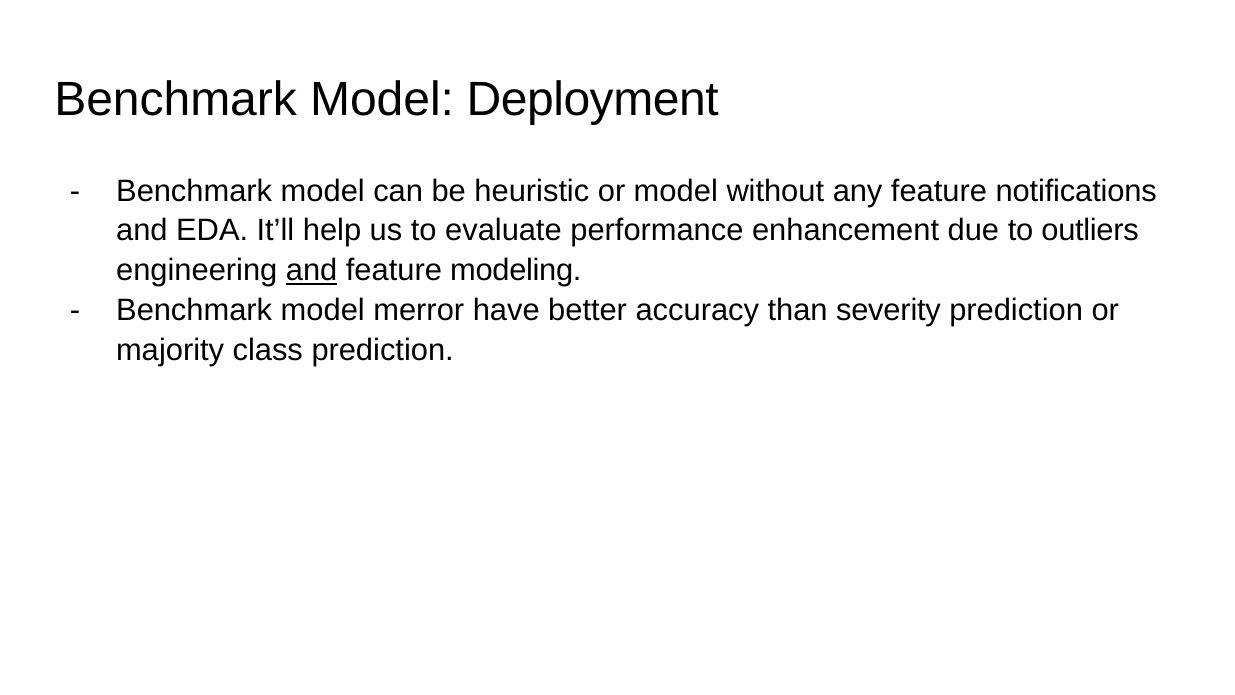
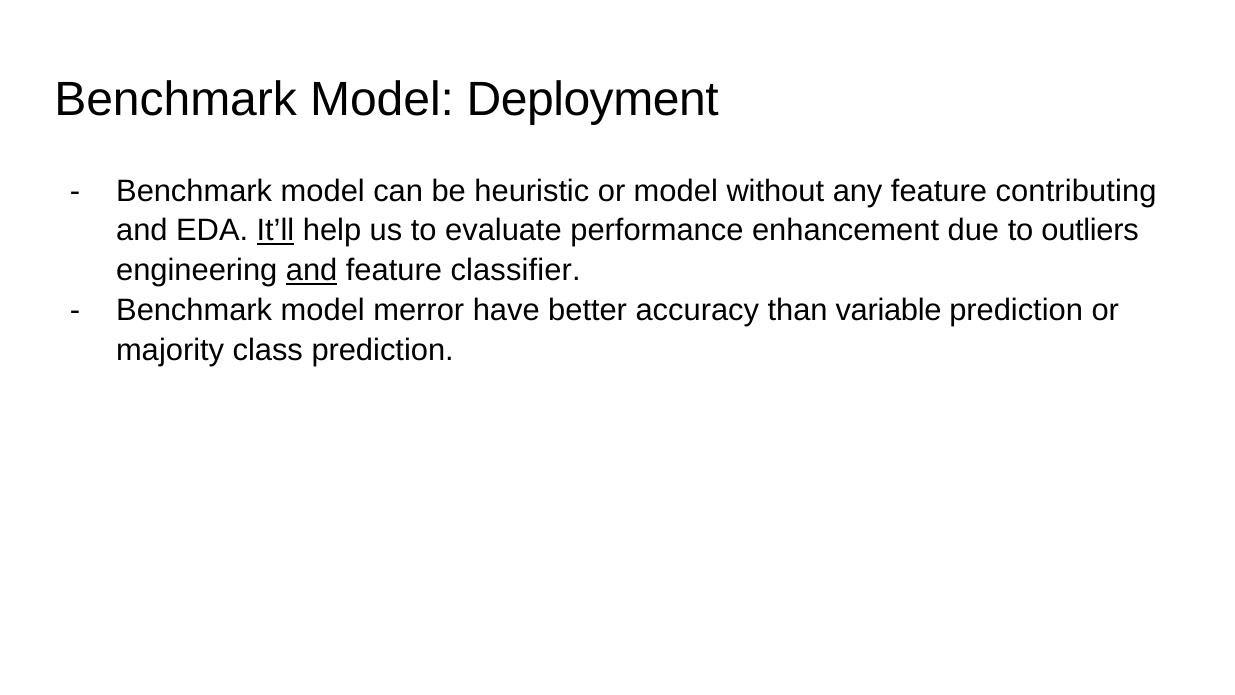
notifications: notifications -> contributing (1076, 191)
It’ll underline: none -> present (275, 231)
modeling: modeling -> classifier (516, 270)
severity: severity -> variable (889, 310)
